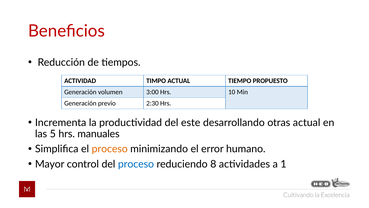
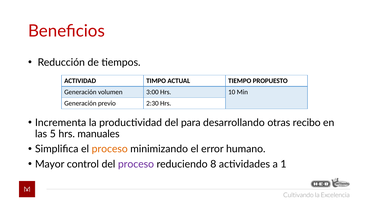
este: este -> para (191, 122)
otras actual: actual -> recibo (307, 122)
proceso colour: blue -> purple (136, 164)
